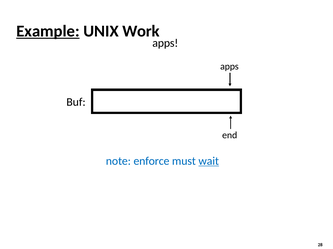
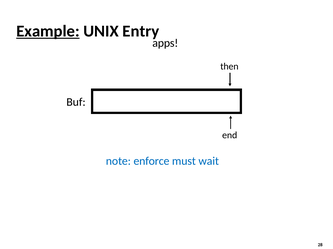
Work: Work -> Entry (141, 31)
apps: apps -> then (229, 67)
wait underline: present -> none (209, 161)
